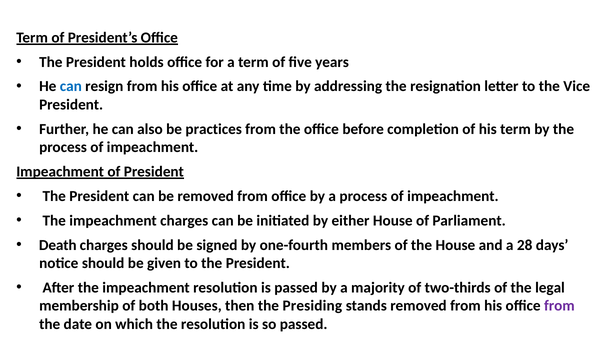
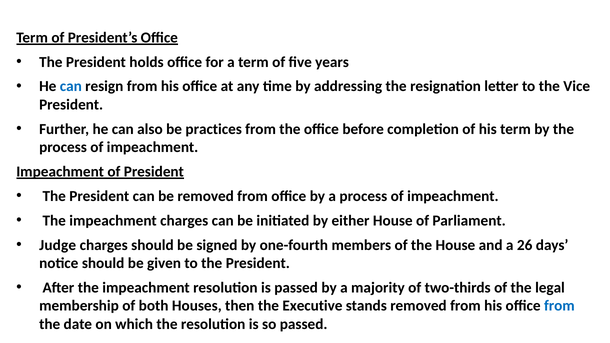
Death: Death -> Judge (58, 245)
28: 28 -> 26 (525, 245)
Presiding: Presiding -> Executive (312, 306)
from colour: purple -> blue (559, 306)
